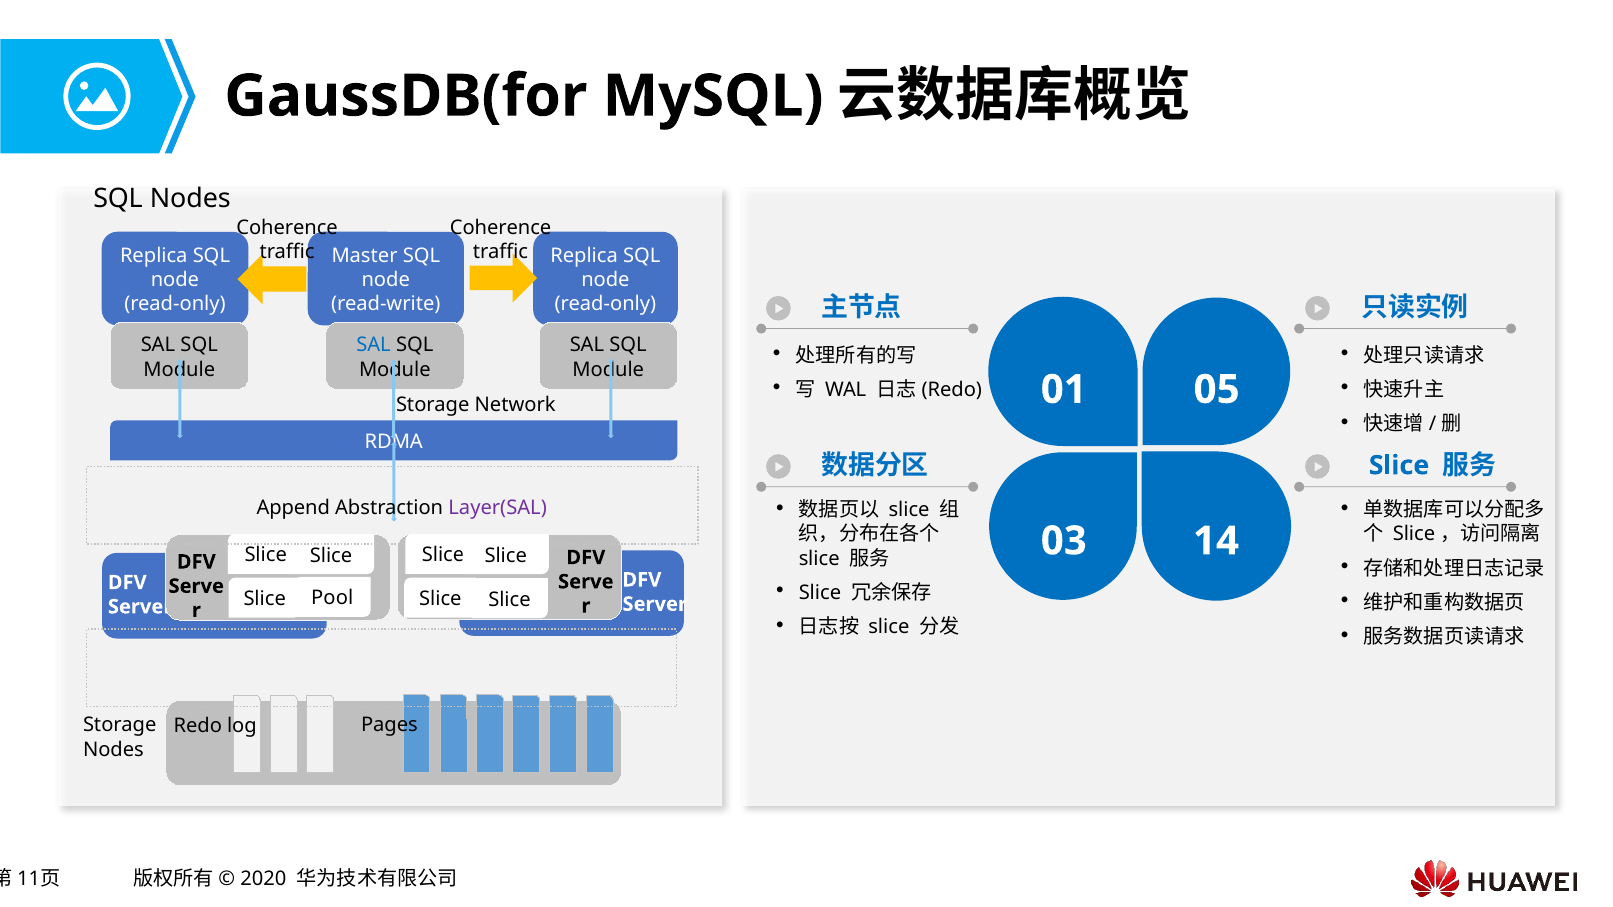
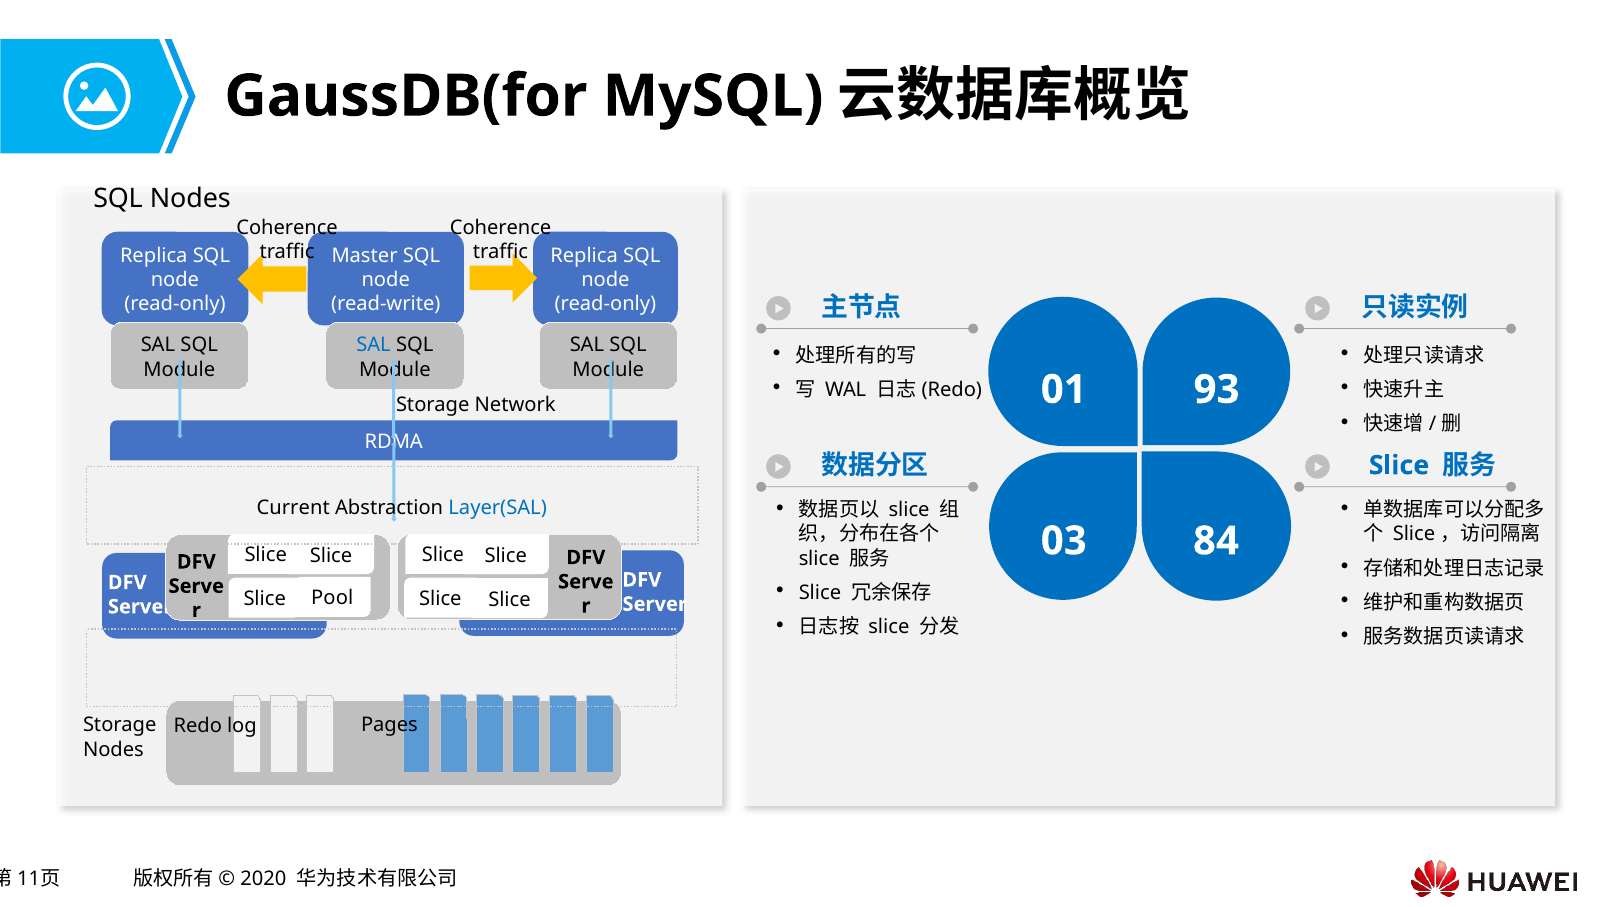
05: 05 -> 93 (1217, 390)
Append: Append -> Current (293, 508)
Layer(SAL colour: purple -> blue (498, 508)
14: 14 -> 84 (1216, 541)
